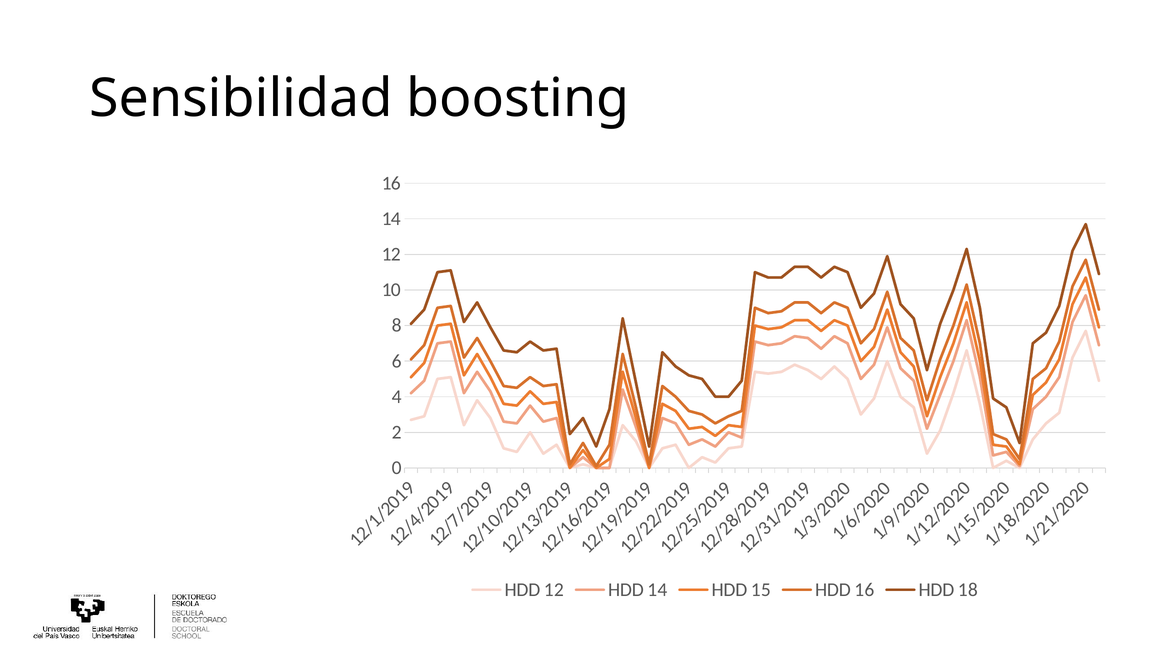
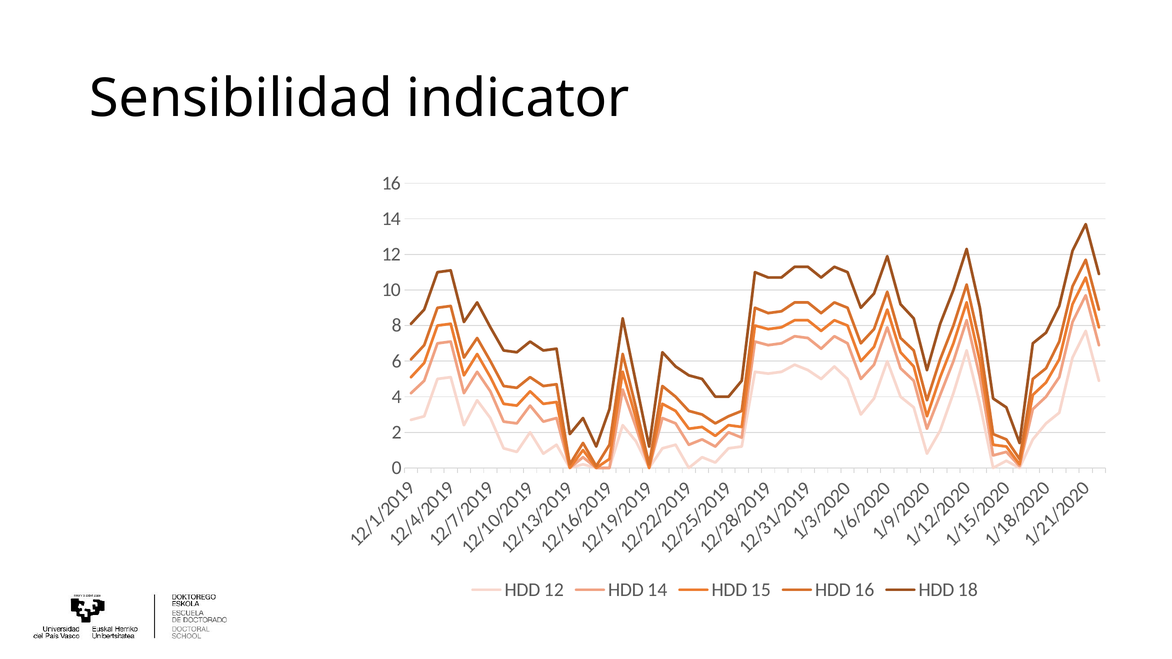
boosting: boosting -> indicator (518, 98)
